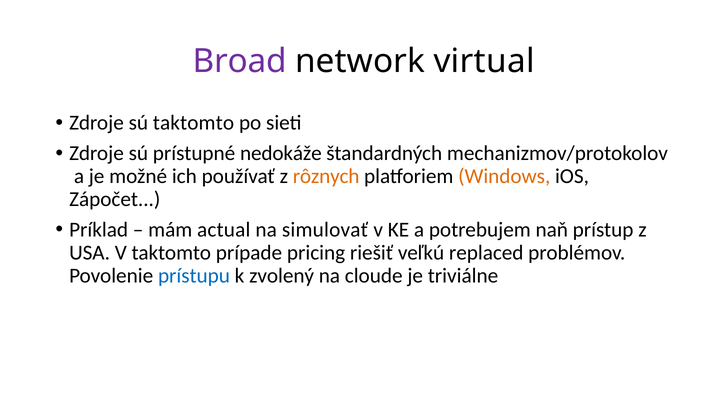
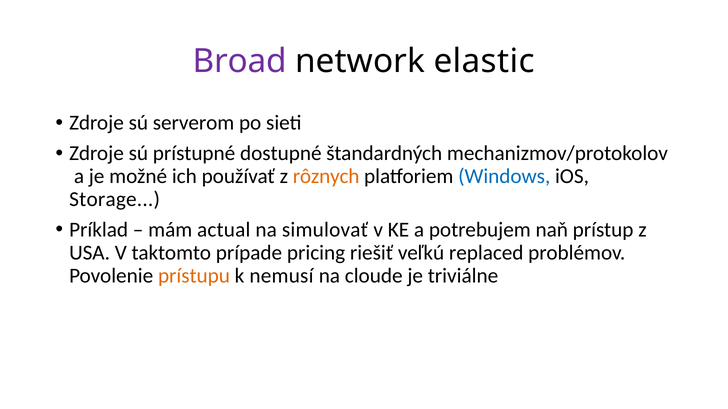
virtual: virtual -> elastic (484, 61)
sú taktomto: taktomto -> serverom (194, 123)
nedokáže: nedokáže -> dostupné (281, 154)
Windows colour: orange -> blue (504, 177)
Zápočet: Zápočet -> Storage (115, 199)
prístupu colour: blue -> orange (194, 276)
zvolený: zvolený -> nemusí (281, 276)
